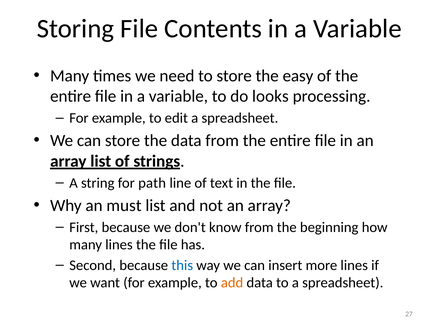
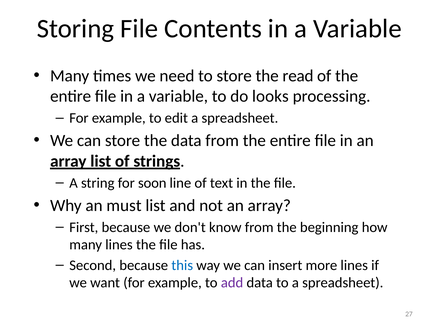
easy: easy -> read (298, 76)
path: path -> soon (152, 183)
add colour: orange -> purple (232, 283)
